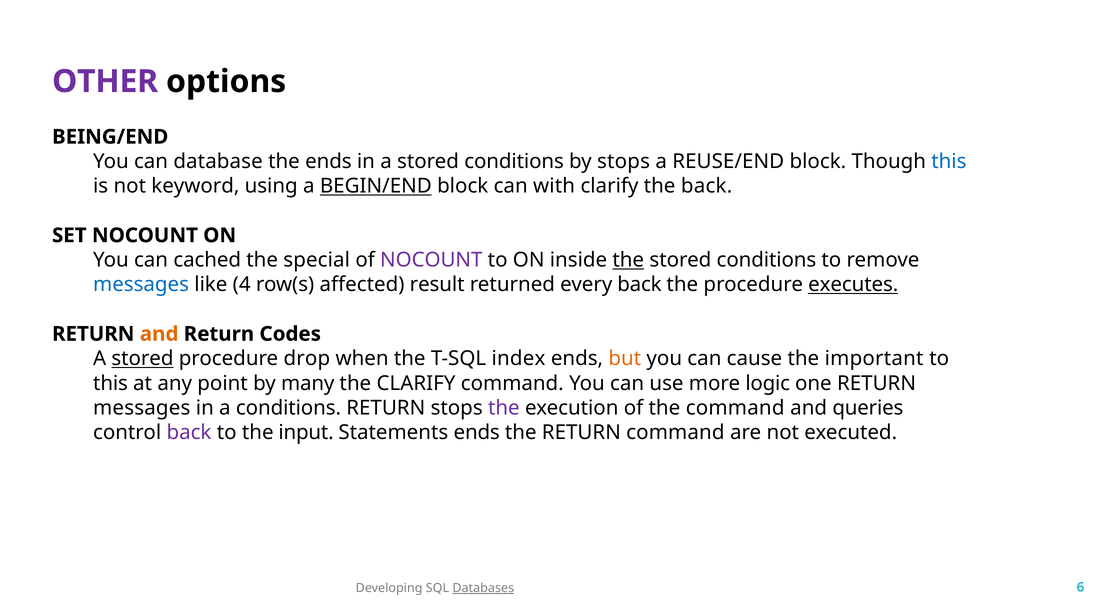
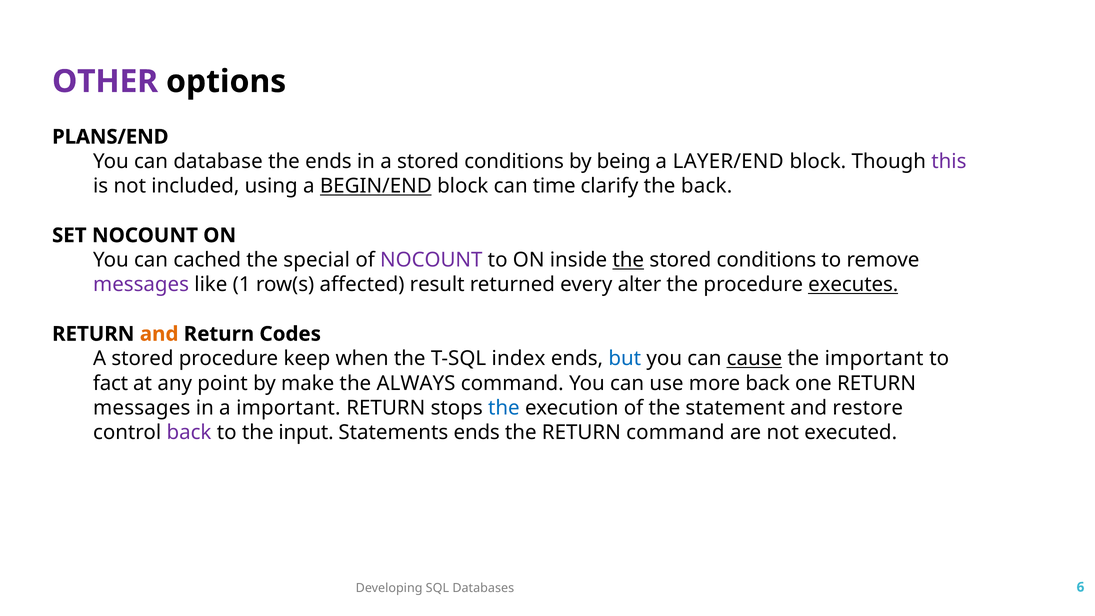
BEING/END: BEING/END -> PLANS/END (110, 137)
by stops: stops -> being (624, 161)
REUSE/END: REUSE/END -> LAYER/END (728, 161)
this colour: blue -> purple (949, 161)
keyword: keyword -> included (195, 186)
with: with -> time (554, 186)
messages colour: blue -> purple (141, 285)
4: 4 -> 1 (242, 285)
every back: back -> alter (639, 285)
stored underline: present -> none (142, 359)
drop: drop -> keep (307, 359)
but colour: orange -> blue (625, 359)
cause underline: none -> present (754, 359)
this: this -> fact (111, 383)
many: many -> make (308, 383)
the CLARIFY: CLARIFY -> ALWAYS (416, 383)
more logic: logic -> back (768, 383)
a conditions: conditions -> important (288, 408)
the colour: purple -> blue (504, 408)
the command: command -> statement (735, 408)
queries: queries -> restore (868, 408)
Databases underline: present -> none (483, 588)
